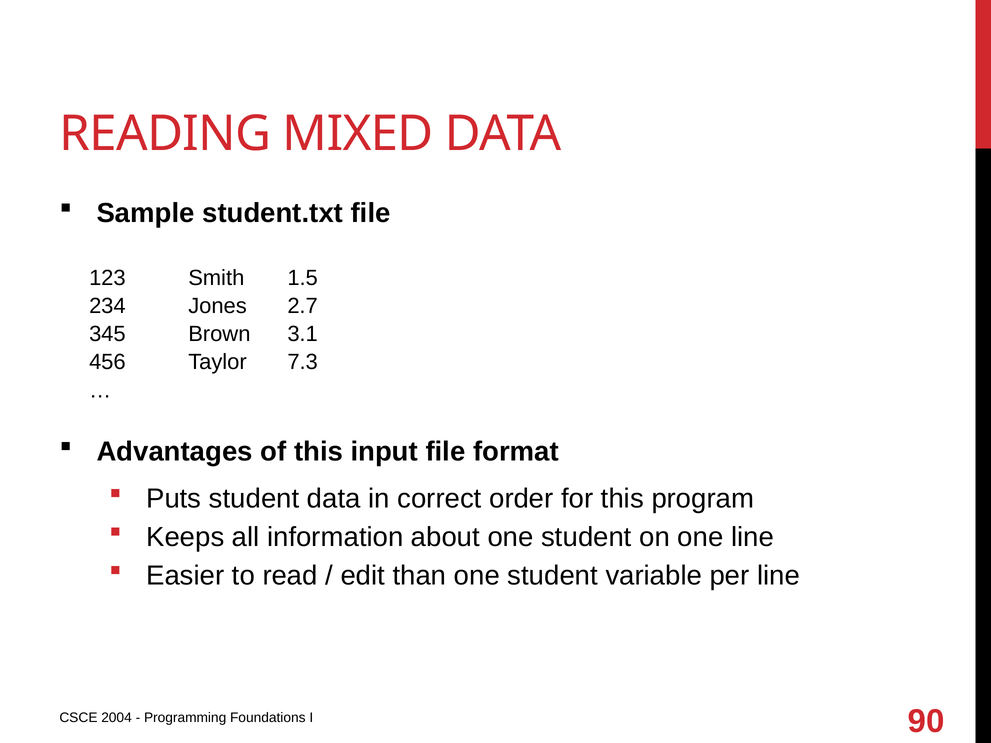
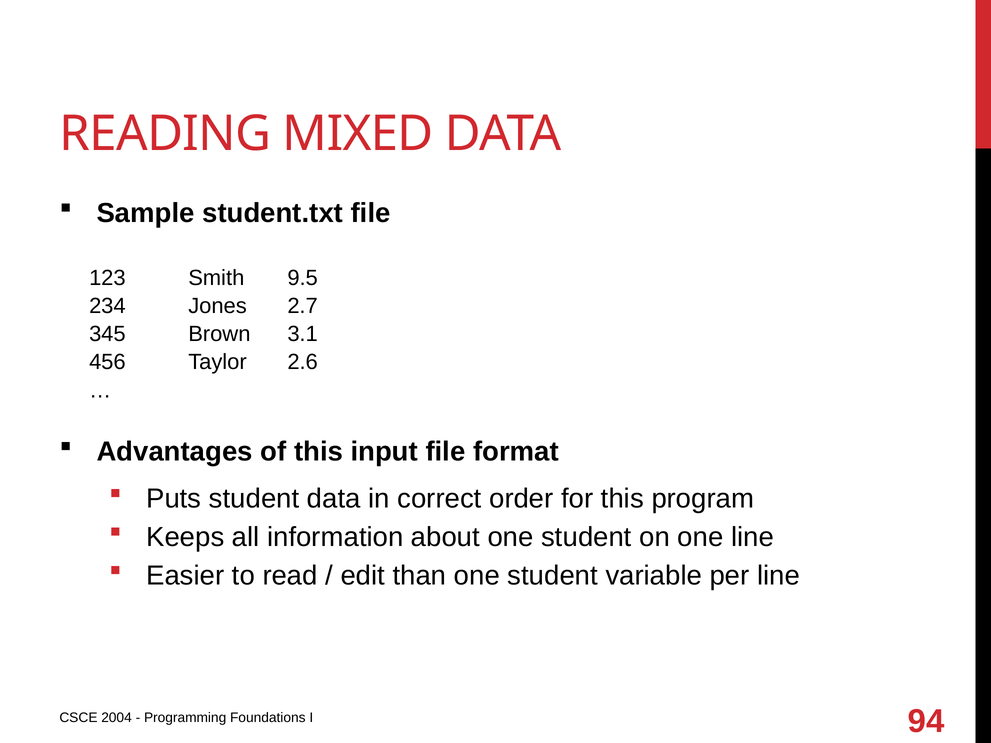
1.5: 1.5 -> 9.5 (303, 278)
7.3: 7.3 -> 2.6 (303, 362)
90: 90 -> 94 (926, 722)
